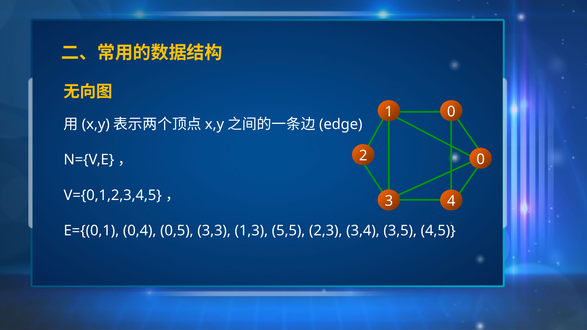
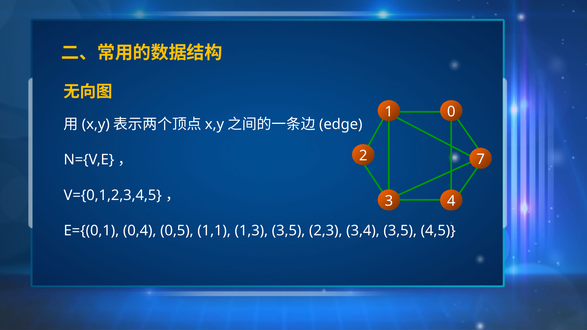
2 0: 0 -> 7 (481, 159)
3,3: 3,3 -> 1,1 (214, 231)
1,3 5,5: 5,5 -> 3,5 (289, 231)
